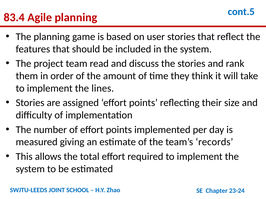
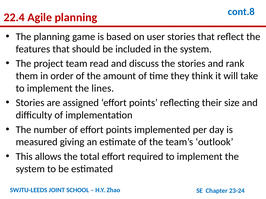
cont.5: cont.5 -> cont.8 (241, 12)
83.4: 83.4 -> 22.4 (14, 18)
records: records -> outlook (214, 142)
